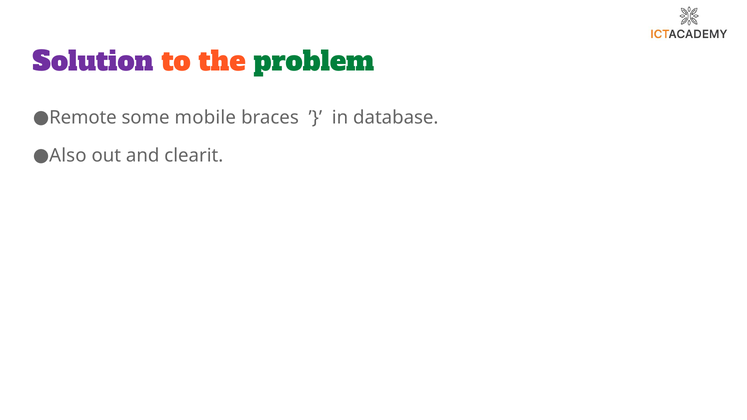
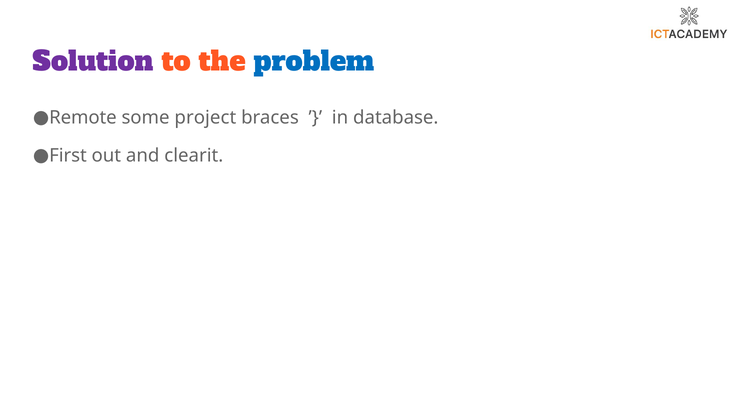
problem colour: green -> blue (314, 62)
mobile: mobile -> project (205, 117)
Also: Also -> First (68, 156)
